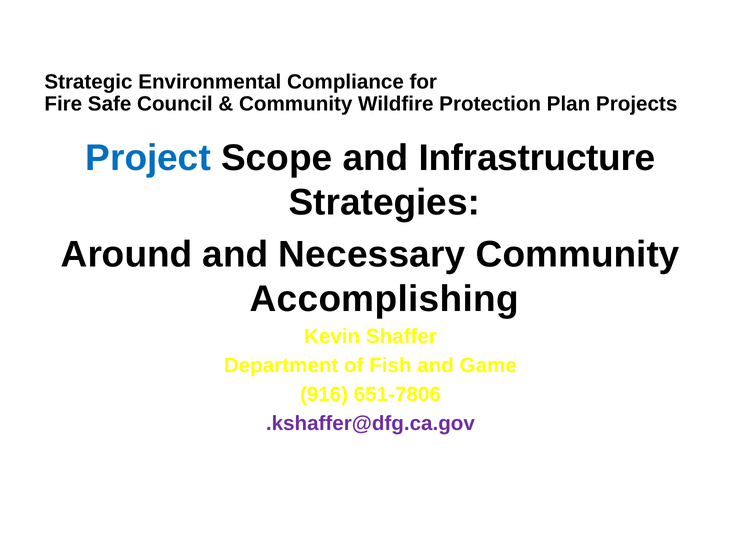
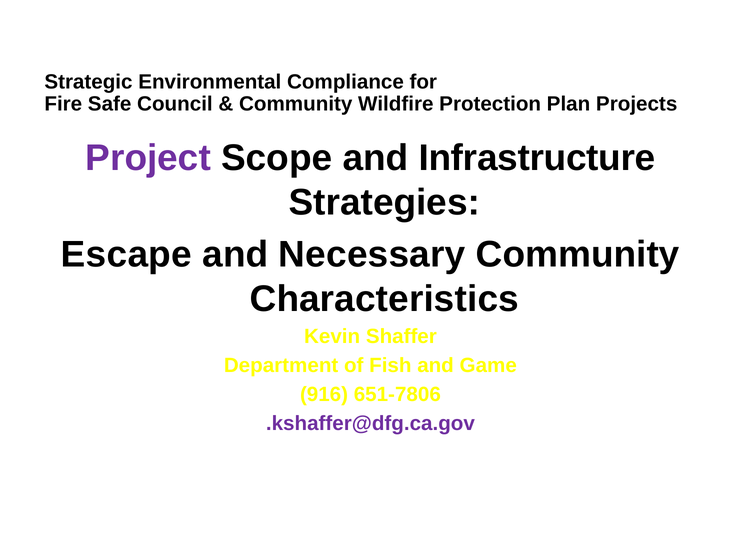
Project colour: blue -> purple (148, 158)
Around: Around -> Escape (126, 254)
Accomplishing: Accomplishing -> Characteristics (384, 299)
